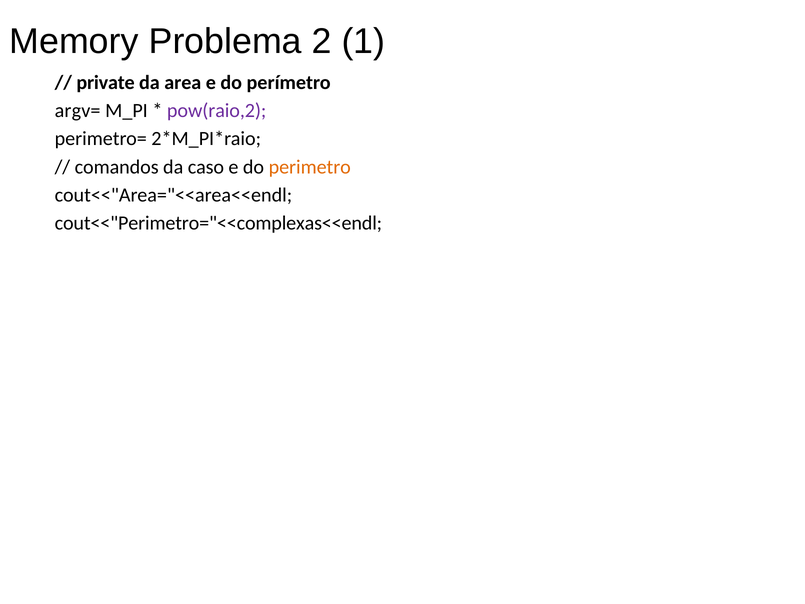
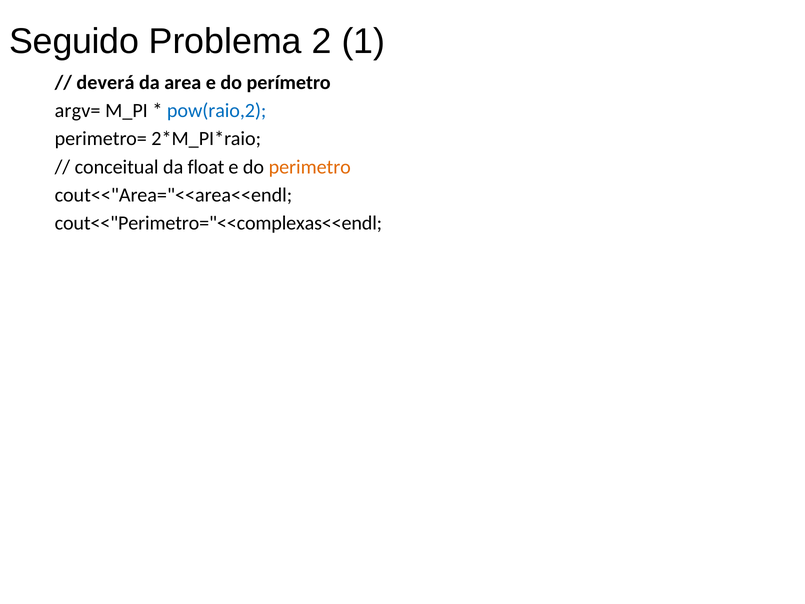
Memory: Memory -> Seguido (74, 41)
private: private -> deverá (105, 82)
pow(raio,2 colour: purple -> blue (217, 111)
comandos: comandos -> conceitual (117, 167)
caso: caso -> float (206, 167)
